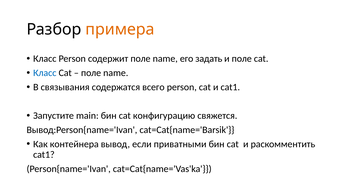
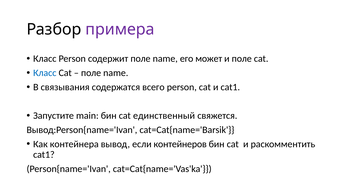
примера colour: orange -> purple (120, 29)
задать: задать -> может (209, 59)
конфигурацию: конфигурацию -> единственный (164, 116)
приватными: приватными -> контейнеров (180, 144)
